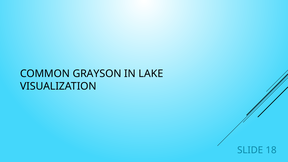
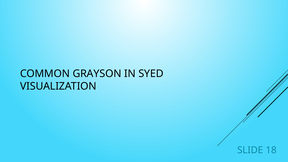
LAKE: LAKE -> SYED (151, 74)
